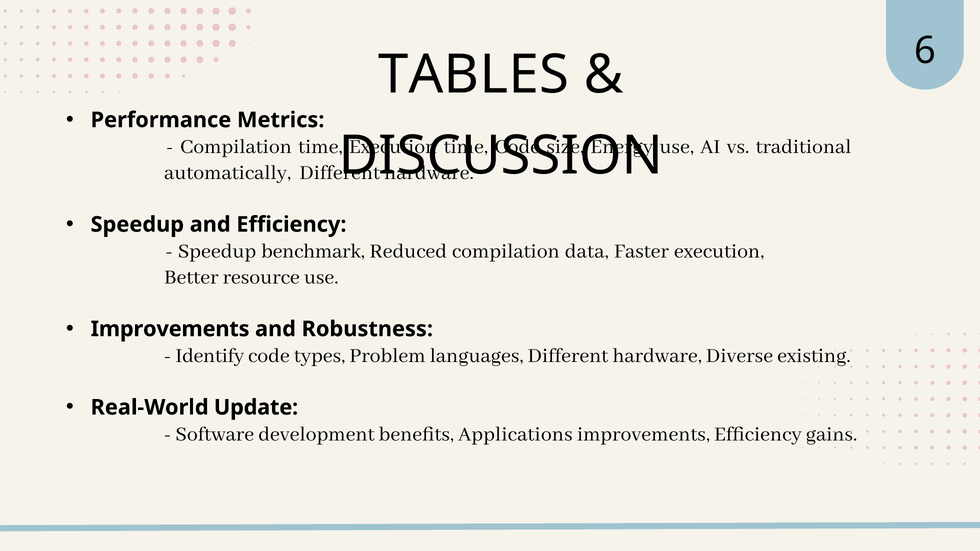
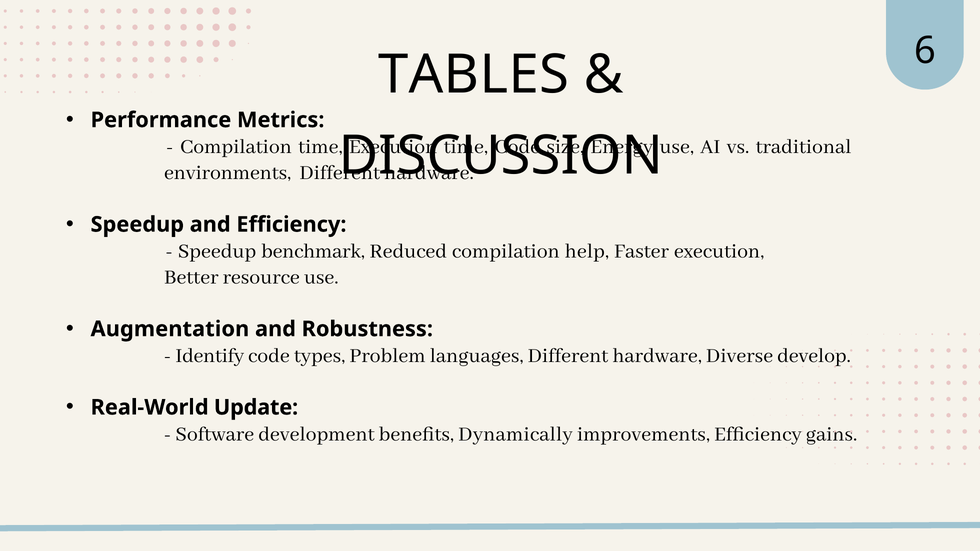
automatically: automatically -> environments (228, 172)
data: data -> help (587, 251)
Improvements: Improvements -> Augmentation (170, 329)
existing: existing -> develop (814, 355)
Applications: Applications -> Dynamically (515, 434)
